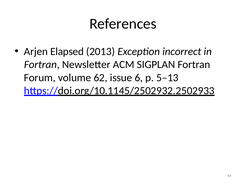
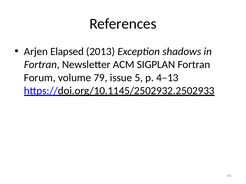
incorrect: incorrect -> shadows (182, 52)
62: 62 -> 79 (101, 78)
6: 6 -> 5 (139, 78)
5‒13: 5‒13 -> 4‒13 (167, 78)
